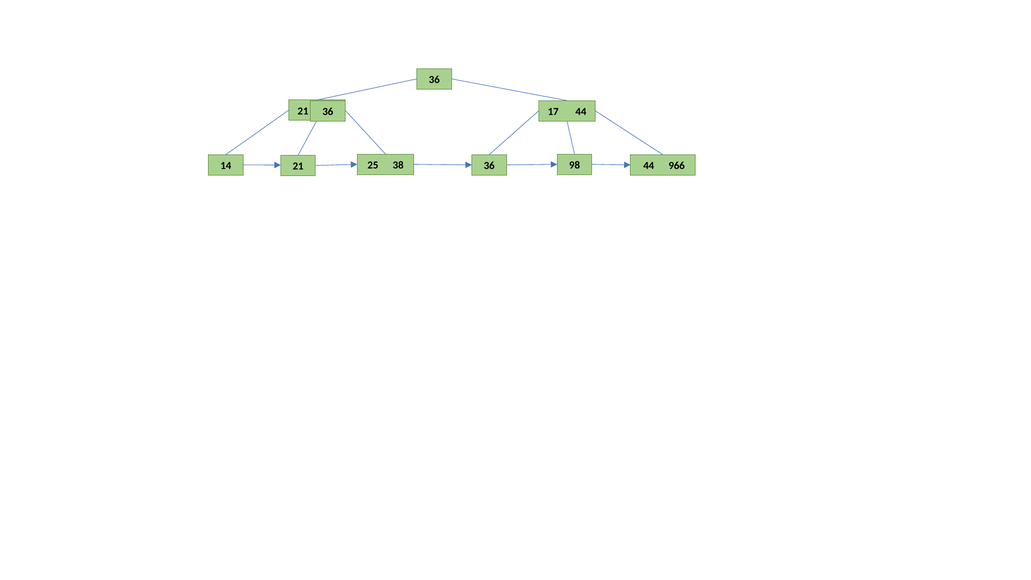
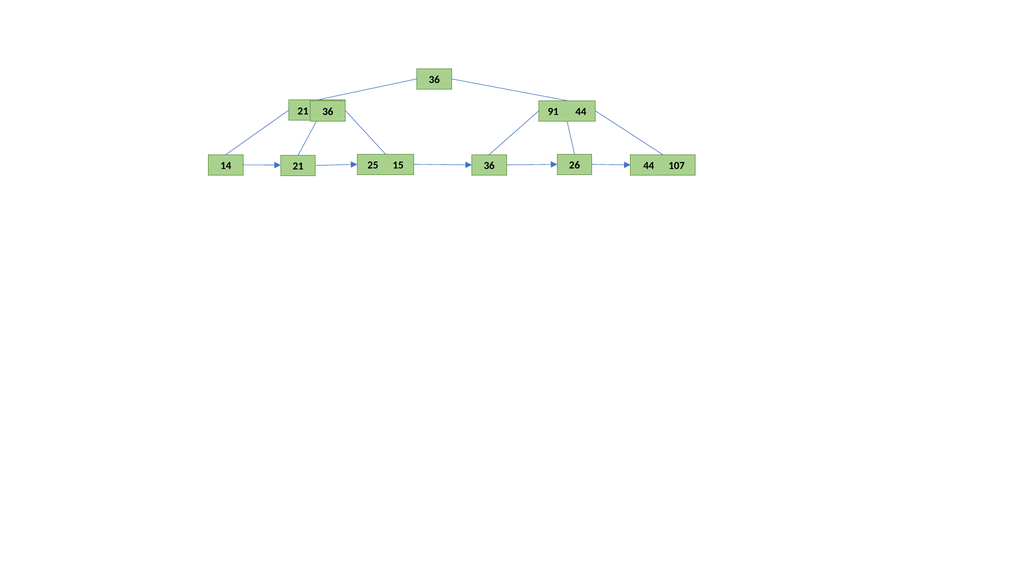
17: 17 -> 91 (553, 112)
38: 38 -> 15 (398, 165)
966: 966 -> 107 (677, 166)
98: 98 -> 26 (575, 165)
